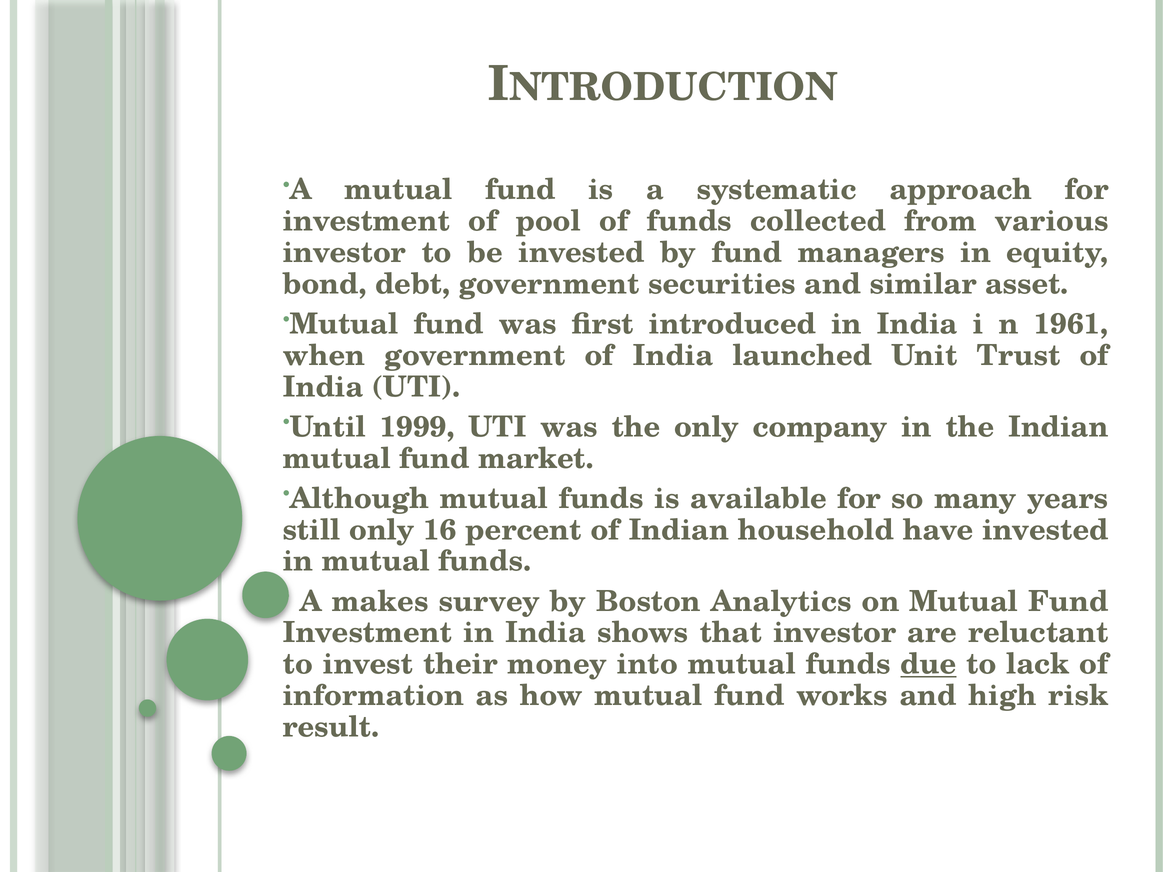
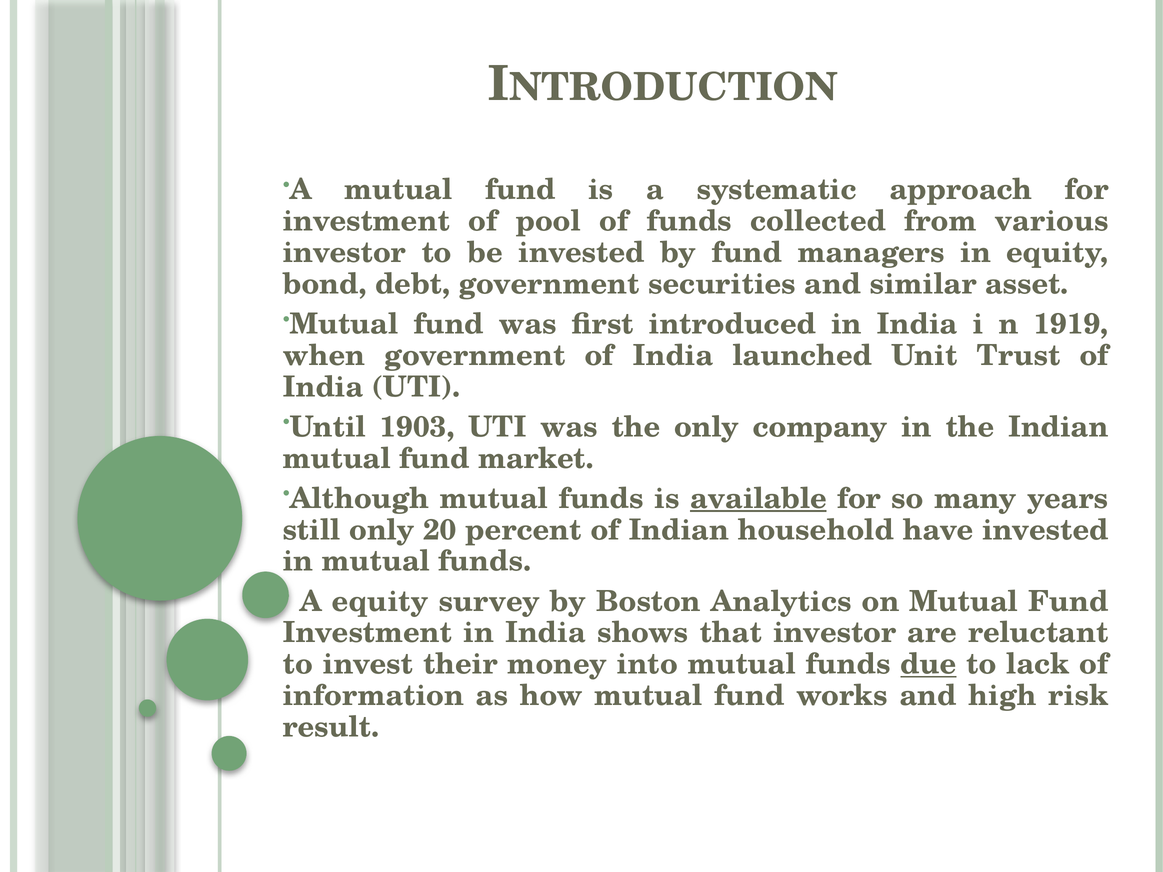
1961: 1961 -> 1919 (1071, 324)
1999: 1999 -> 1903 (417, 427)
available underline: none -> present (758, 499)
16: 16 -> 20 (440, 530)
A makes: makes -> equity (380, 602)
